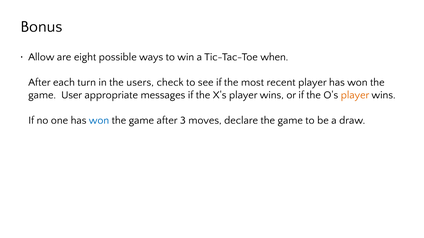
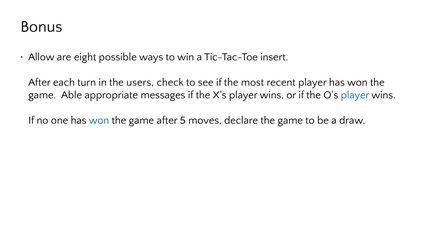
when: when -> insert (274, 57)
User: User -> Able (72, 95)
player colour: orange -> blue (355, 95)
3: 3 -> 5 (183, 121)
